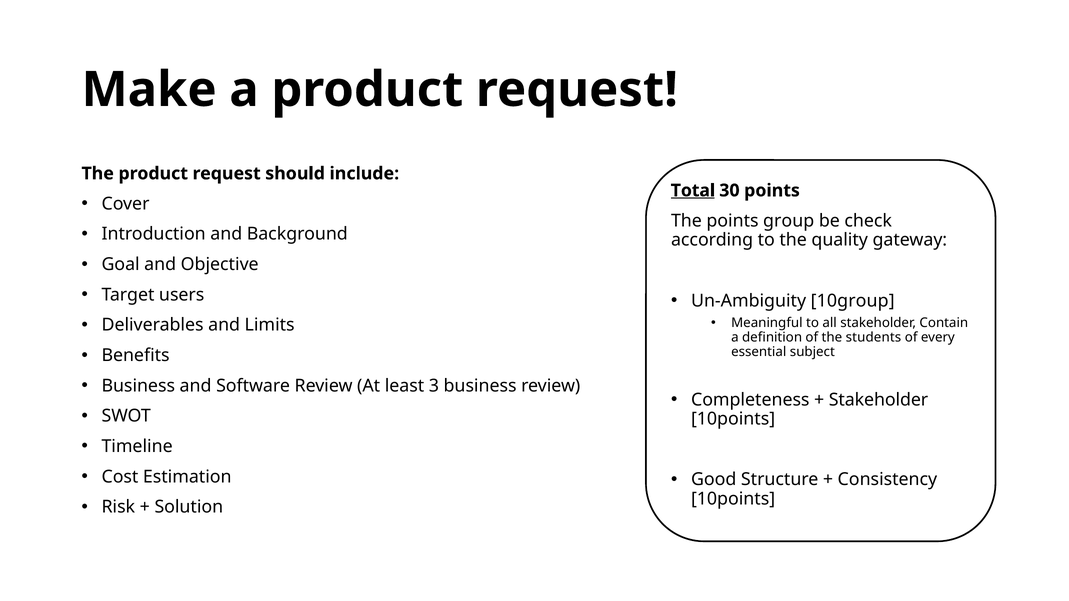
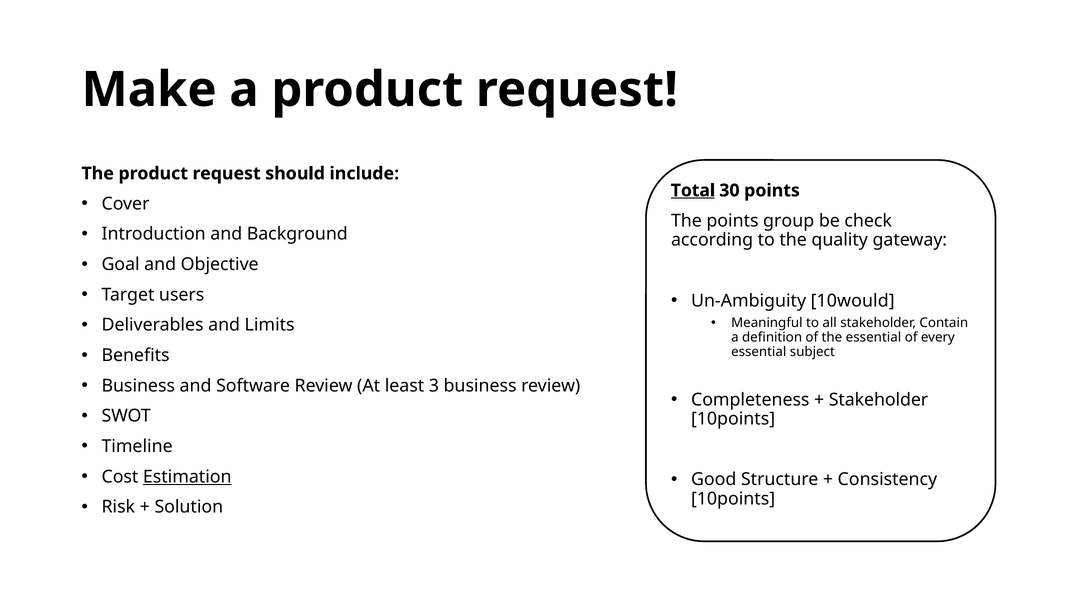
10group: 10group -> 10would (853, 301)
the students: students -> essential (874, 338)
Estimation underline: none -> present (187, 477)
